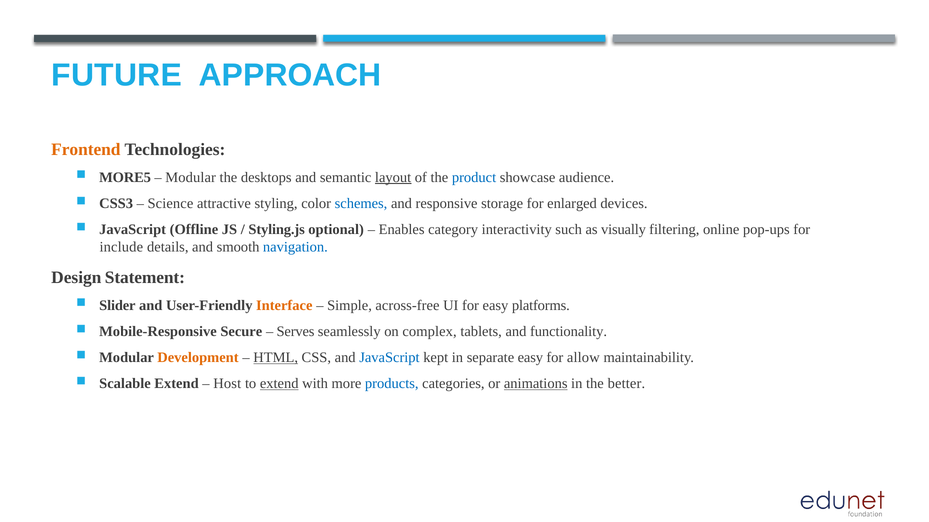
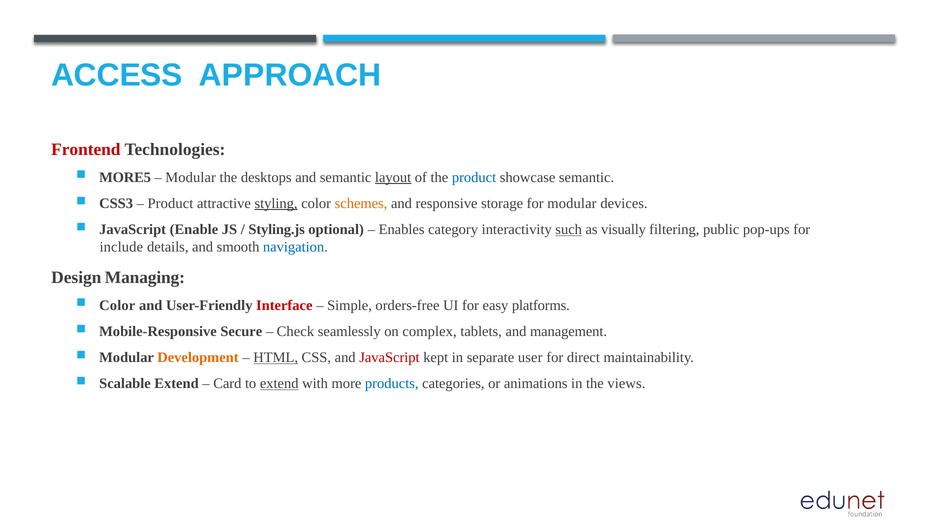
FUTURE: FUTURE -> ACCESS (117, 75)
Frontend colour: orange -> red (86, 150)
showcase audience: audience -> semantic (587, 177)
Science: Science -> Product (170, 204)
styling underline: none -> present (276, 204)
schemes colour: blue -> orange (361, 204)
for enlarged: enlarged -> modular (572, 204)
Offline: Offline -> Enable (194, 230)
such underline: none -> present (569, 230)
online: online -> public (721, 230)
Statement: Statement -> Managing (145, 278)
Slider: Slider -> Color (117, 306)
Interface colour: orange -> red (284, 306)
across-free: across-free -> orders-free (407, 306)
Serves: Serves -> Check (295, 332)
functionality: functionality -> management (569, 332)
JavaScript colour: blue -> red (389, 358)
separate easy: easy -> user (530, 358)
allow: allow -> direct (583, 358)
Host: Host -> Card (227, 384)
animations underline: present -> none (536, 384)
better: better -> views (626, 384)
